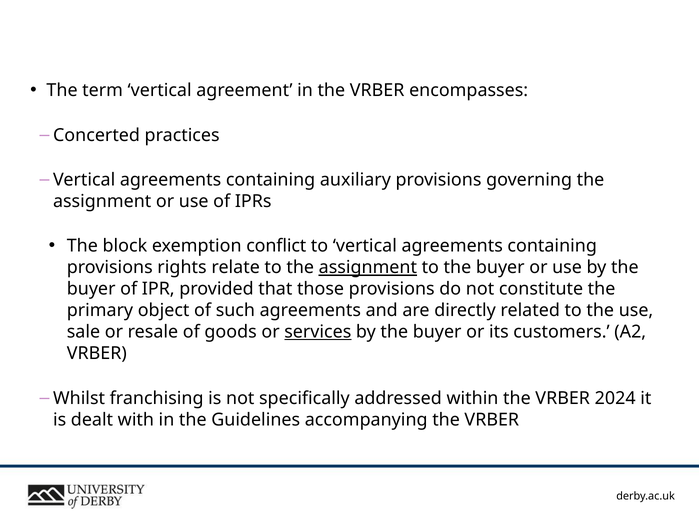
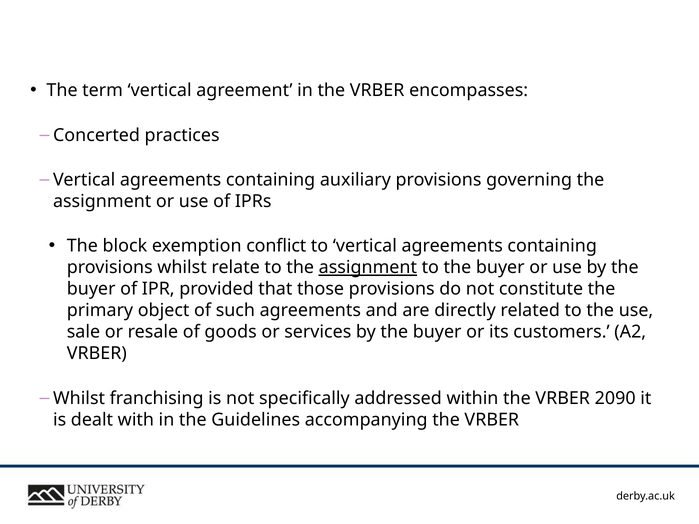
provisions rights: rights -> whilst (182, 268)
services underline: present -> none (318, 332)
2024: 2024 -> 2090 (615, 398)
